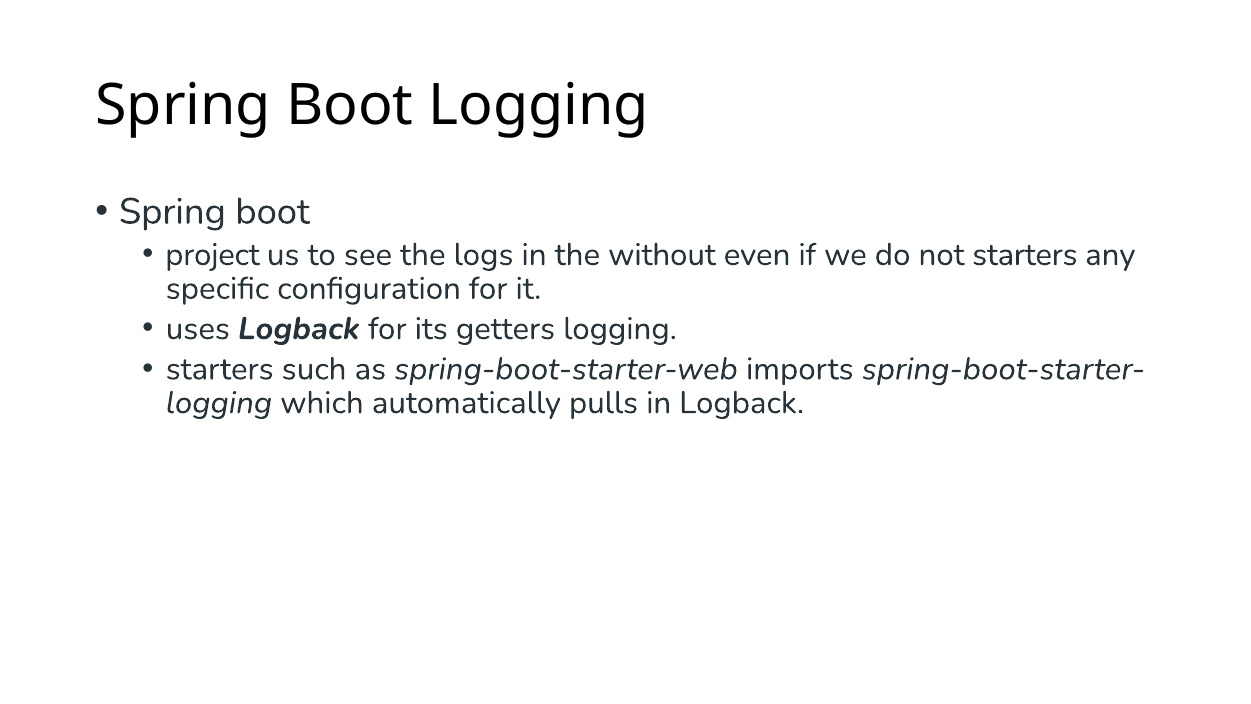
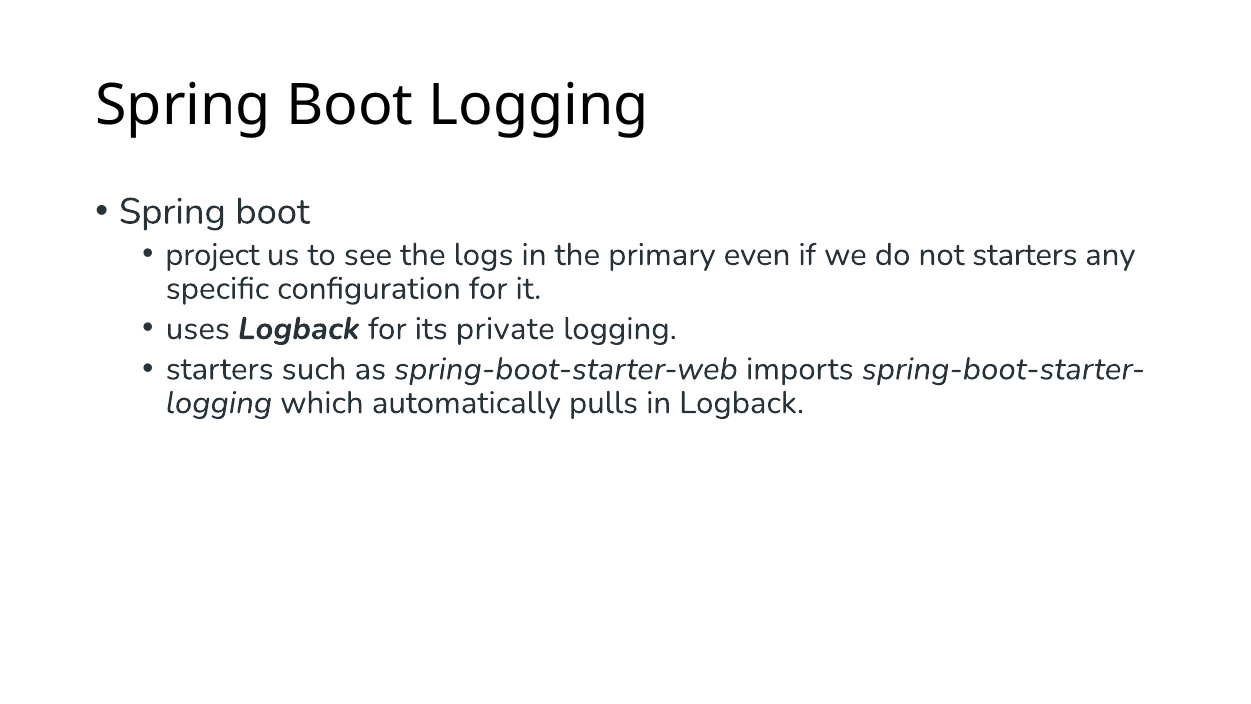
without: without -> primary (662, 255)
getters: getters -> private (505, 329)
